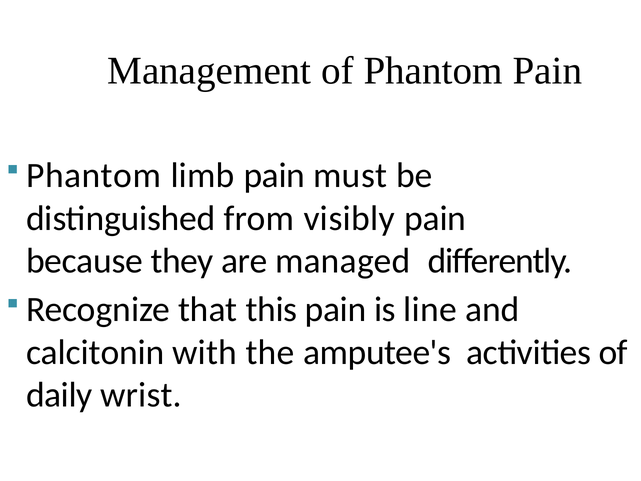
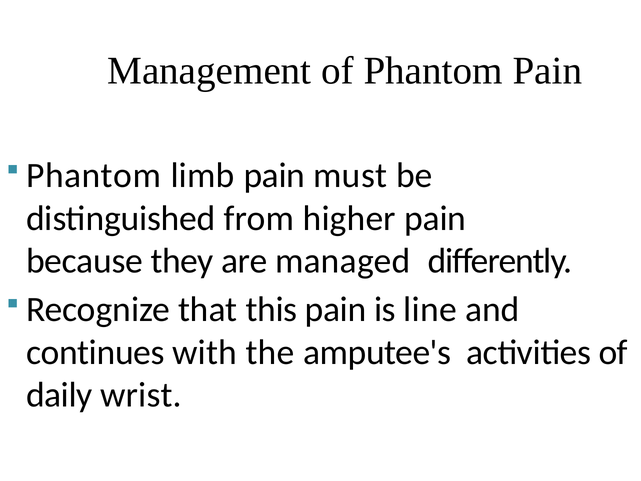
visibly: visibly -> higher (349, 218)
calcitonin: calcitonin -> continues (95, 352)
